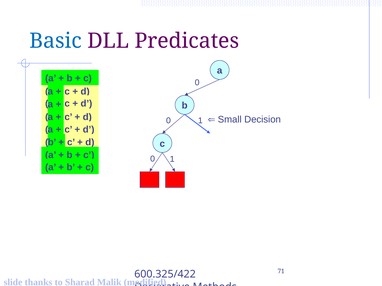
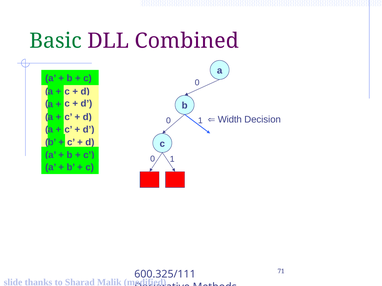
Basic colour: blue -> green (56, 41)
Predicates: Predicates -> Combined (187, 41)
Small: Small -> Width (230, 120)
600.325/422: 600.325/422 -> 600.325/111 (165, 275)
